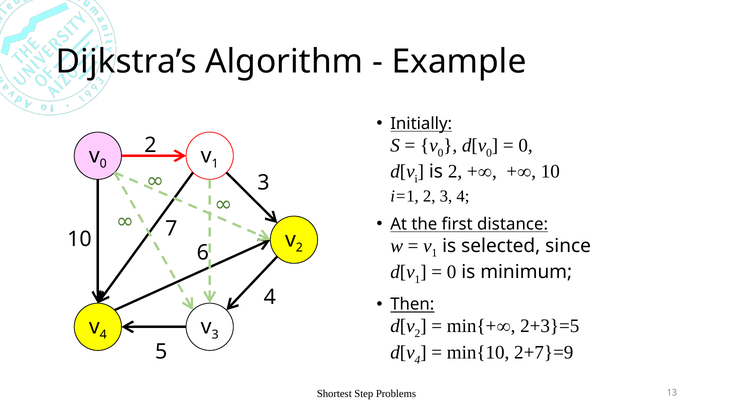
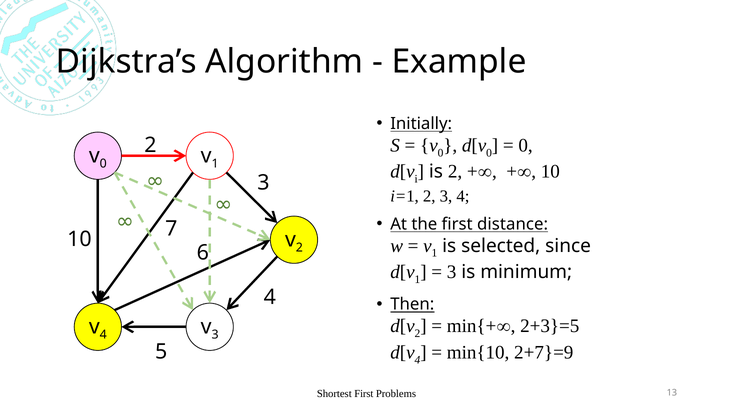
0: 0 -> 3 (452, 272)
Shortest Step: Step -> First (364, 394)
